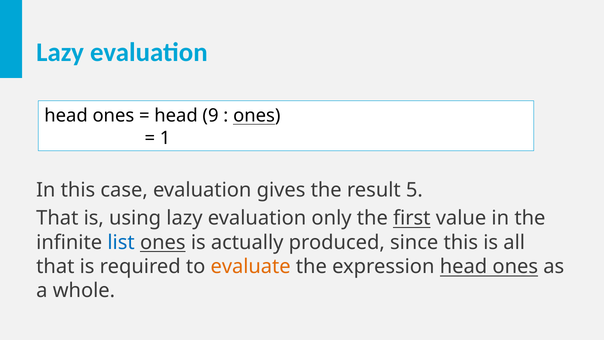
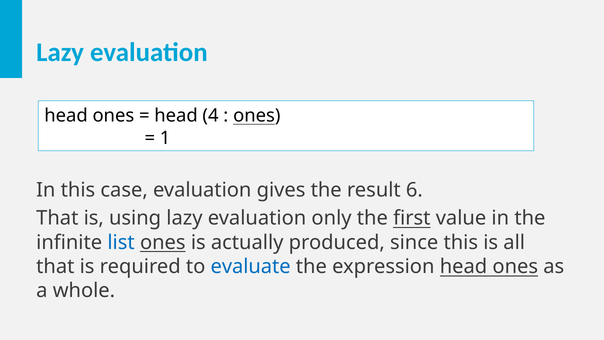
9: 9 -> 4 (211, 116)
5: 5 -> 6 (414, 190)
evaluate colour: orange -> blue (251, 266)
